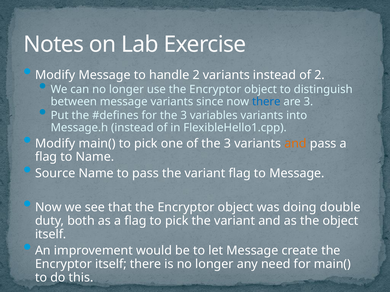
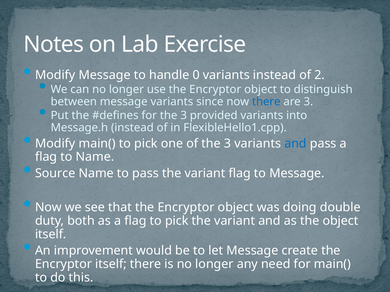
handle 2: 2 -> 0 (196, 75)
variables: variables -> provided (214, 115)
and colour: orange -> blue (295, 144)
